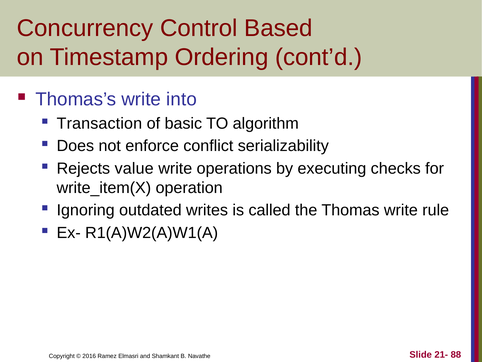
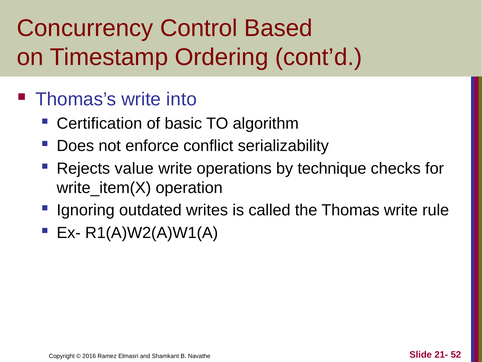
Transaction: Transaction -> Certification (99, 123)
executing: executing -> technique (332, 168)
88: 88 -> 52 (456, 354)
